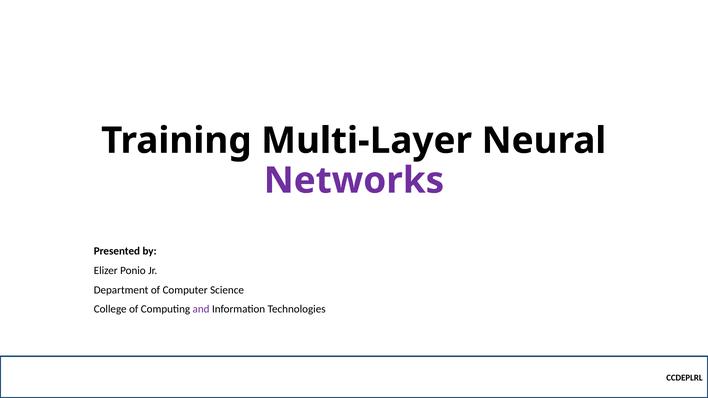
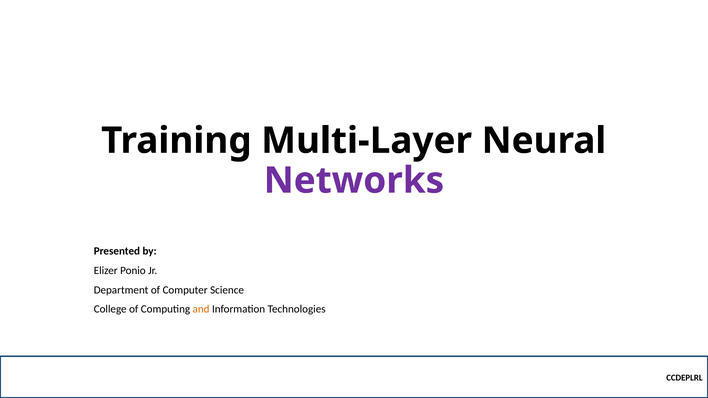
and colour: purple -> orange (201, 309)
